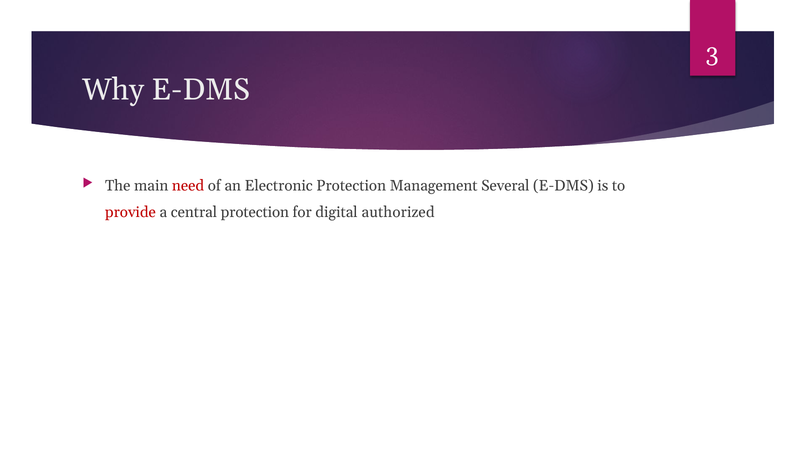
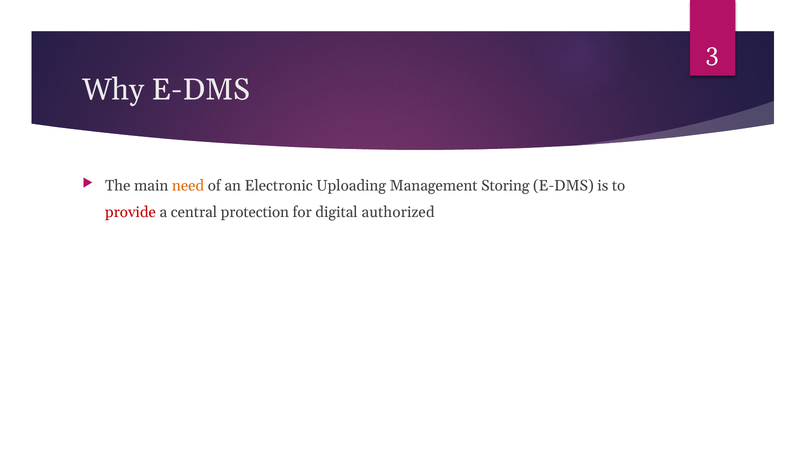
need colour: red -> orange (188, 185)
Electronic Protection: Protection -> Uploading (351, 185)
Several: Several -> Storing (505, 185)
